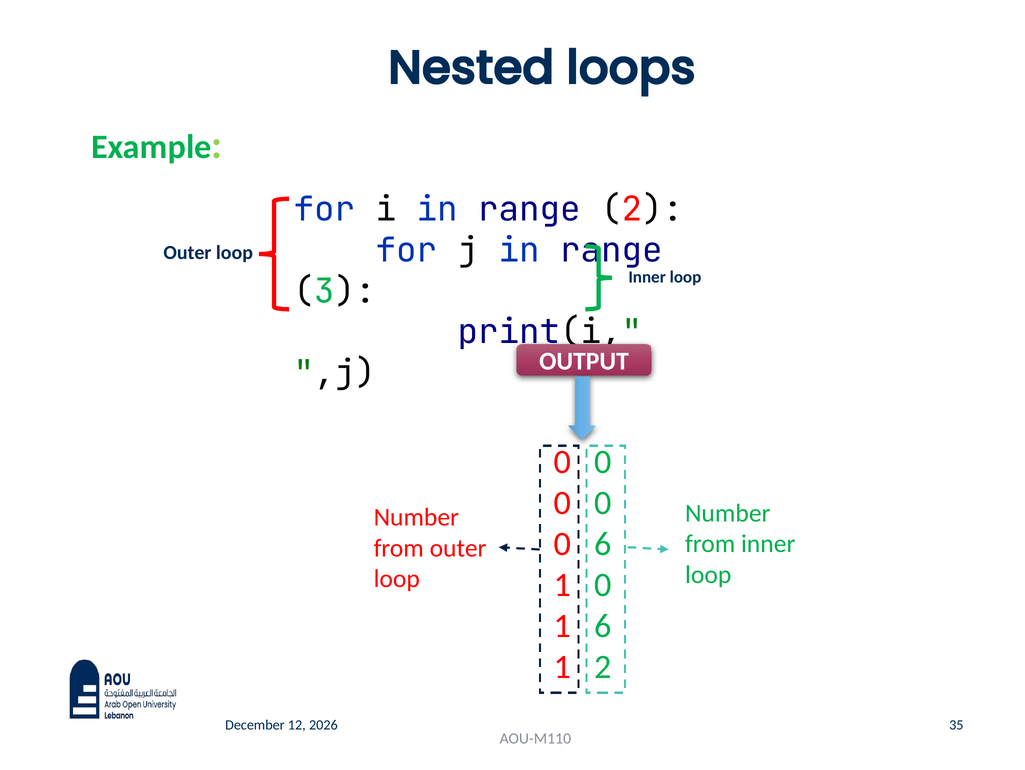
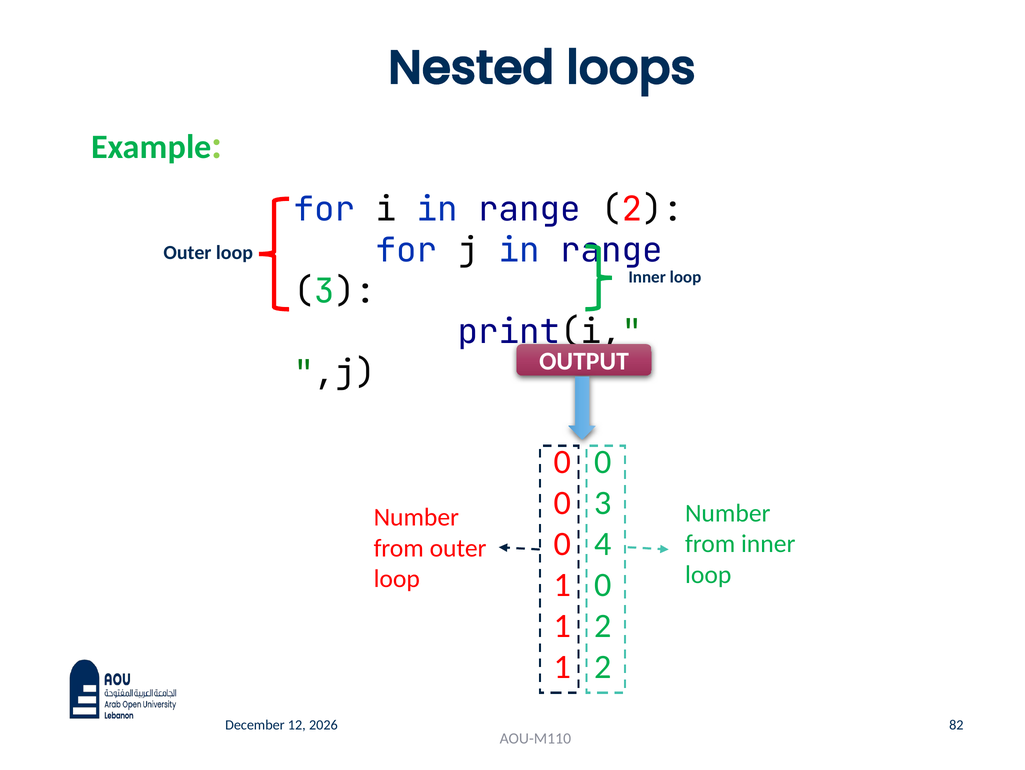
0: 0 -> 3 (603, 504)
0 6: 6 -> 4 (603, 545)
6: 6 -> 2 (603, 627)
35: 35 -> 82 (956, 726)
